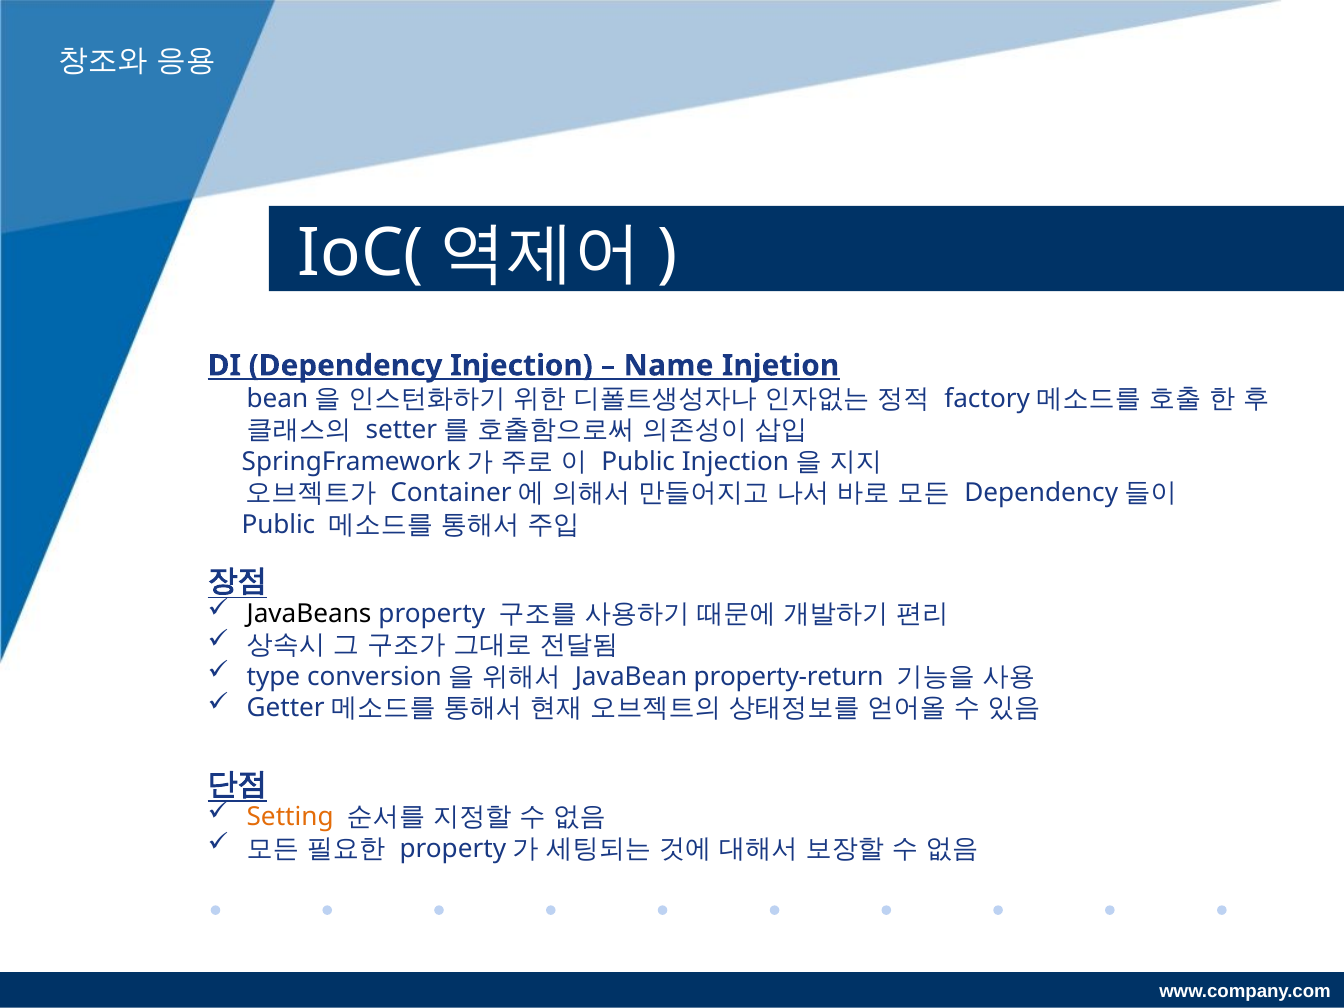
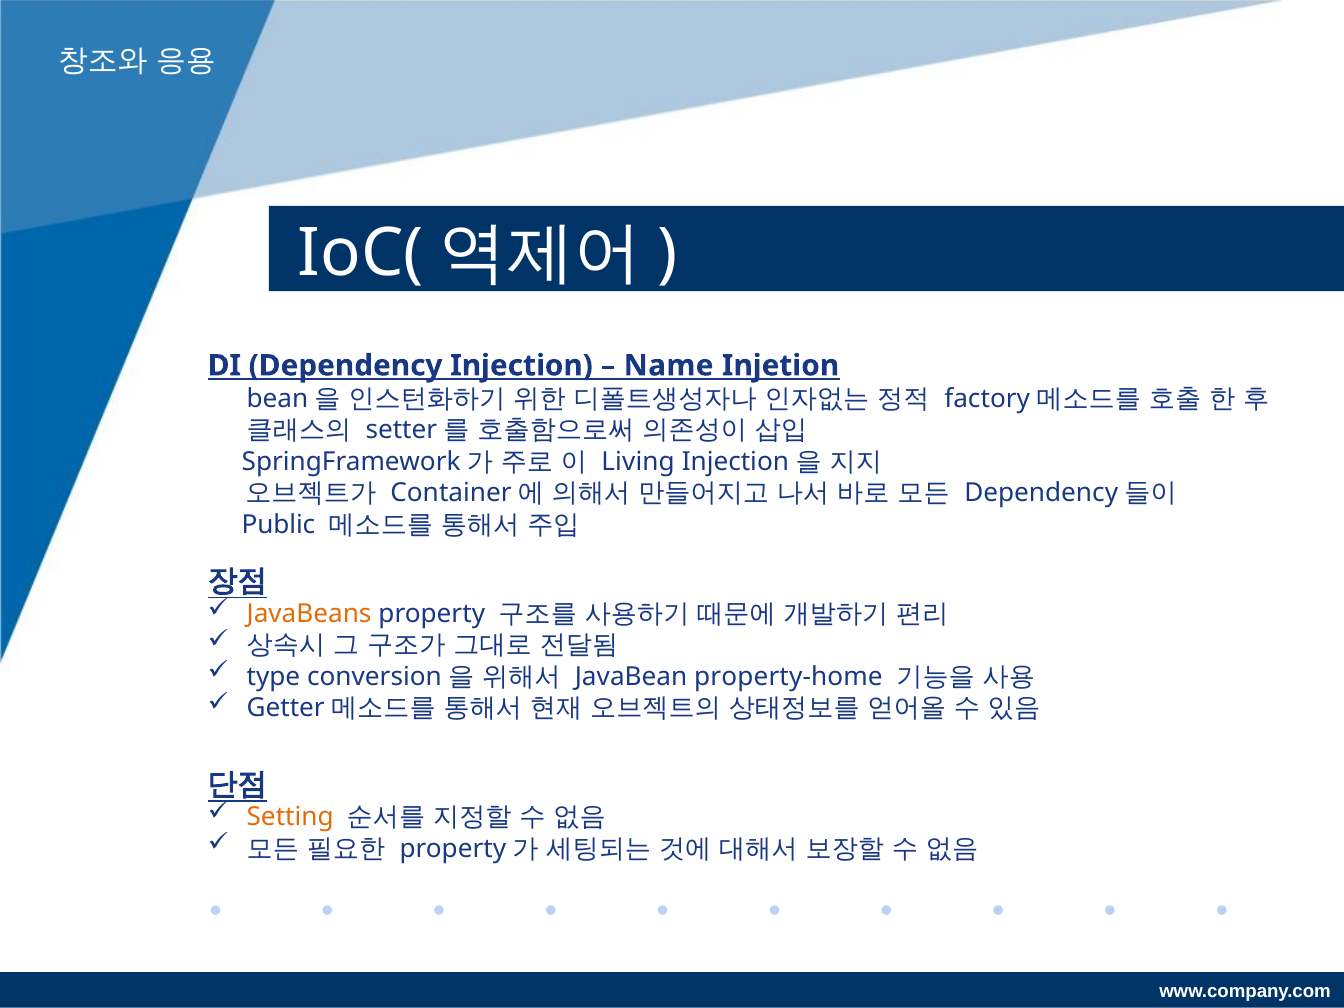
Public: Public -> Living (638, 462)
JavaBeans colour: black -> orange (309, 614)
property-return: property-return -> property-home (788, 676)
